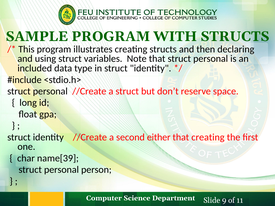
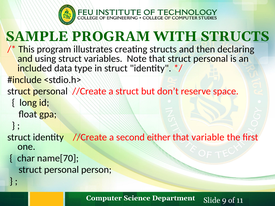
that creating: creating -> variable (208, 137)
name[39: name[39 -> name[70 (58, 158)
